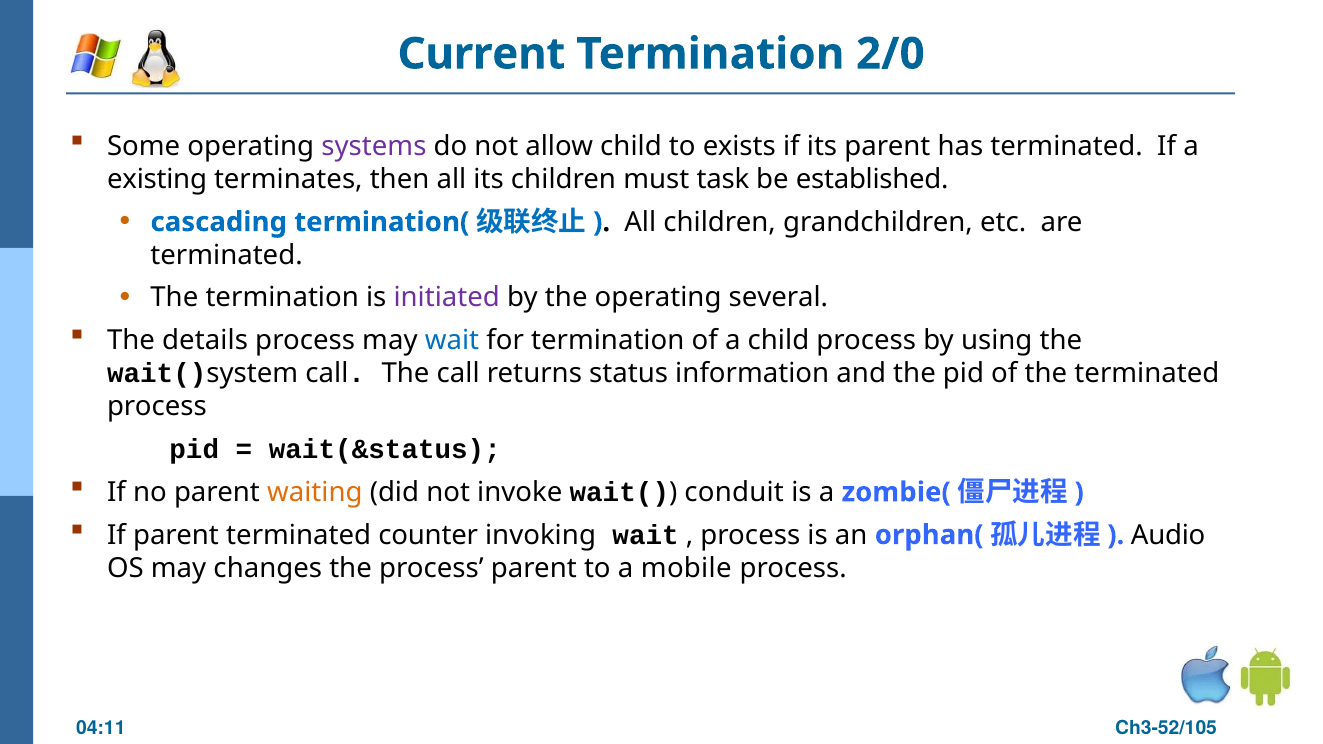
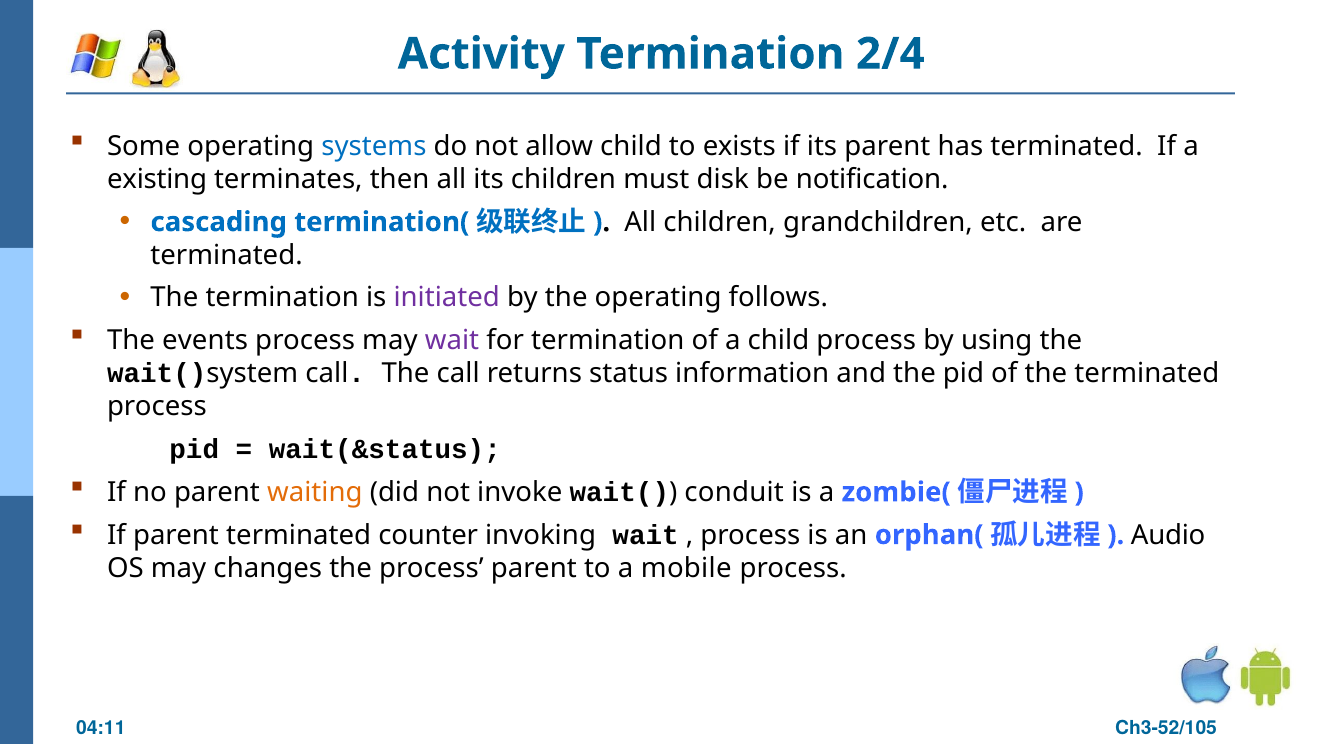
Current: Current -> Activity (481, 54)
2/0: 2/0 -> 2/4 (890, 54)
systems colour: purple -> blue (374, 146)
task: task -> disk (723, 179)
established: established -> notification (872, 179)
several: several -> follows (778, 298)
details: details -> events (205, 341)
wait colour: blue -> purple (452, 341)
